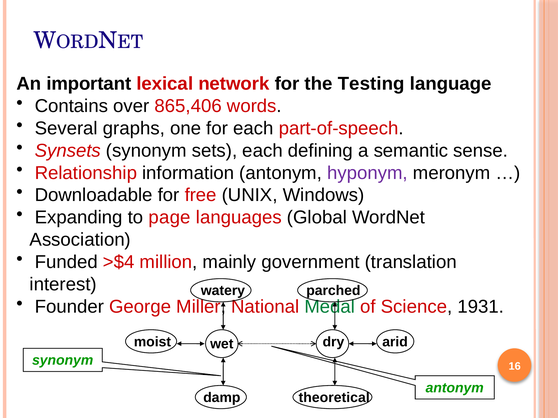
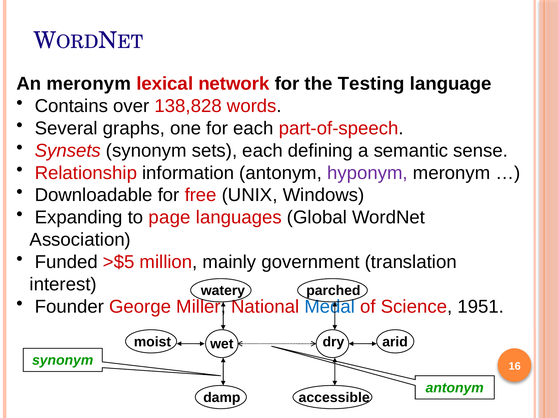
An important: important -> meronym (89, 84)
865,406: 865,406 -> 138,828 (188, 106)
>$4: >$4 -> >$5 (119, 262)
Medal colour: green -> blue (330, 307)
1931: 1931 -> 1951 (481, 307)
theoretical: theoretical -> accessible (334, 398)
